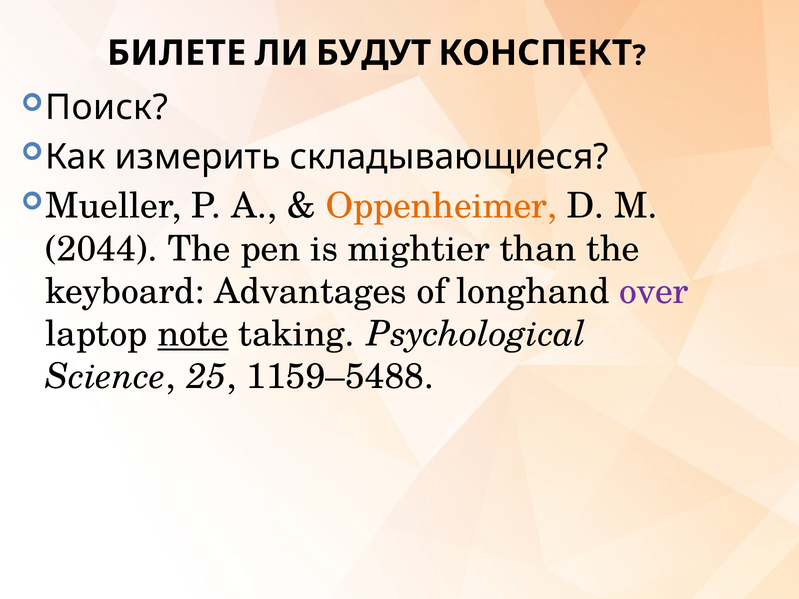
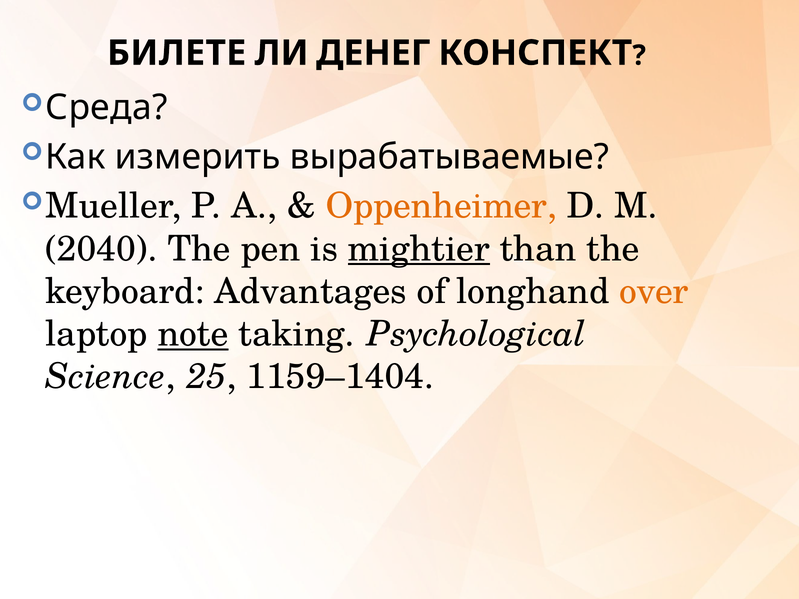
БУДУТ: БУДУТ -> ДЕНЕГ (373, 53)
Поиск: Поиск -> Среда (107, 108)
складывающиеся: складывающиеся -> вырабатываемые (449, 157)
2044: 2044 -> 2040 (101, 249)
mightier underline: none -> present (419, 249)
over colour: purple -> orange (654, 292)
1159–5488: 1159–5488 -> 1159–1404 (340, 377)
